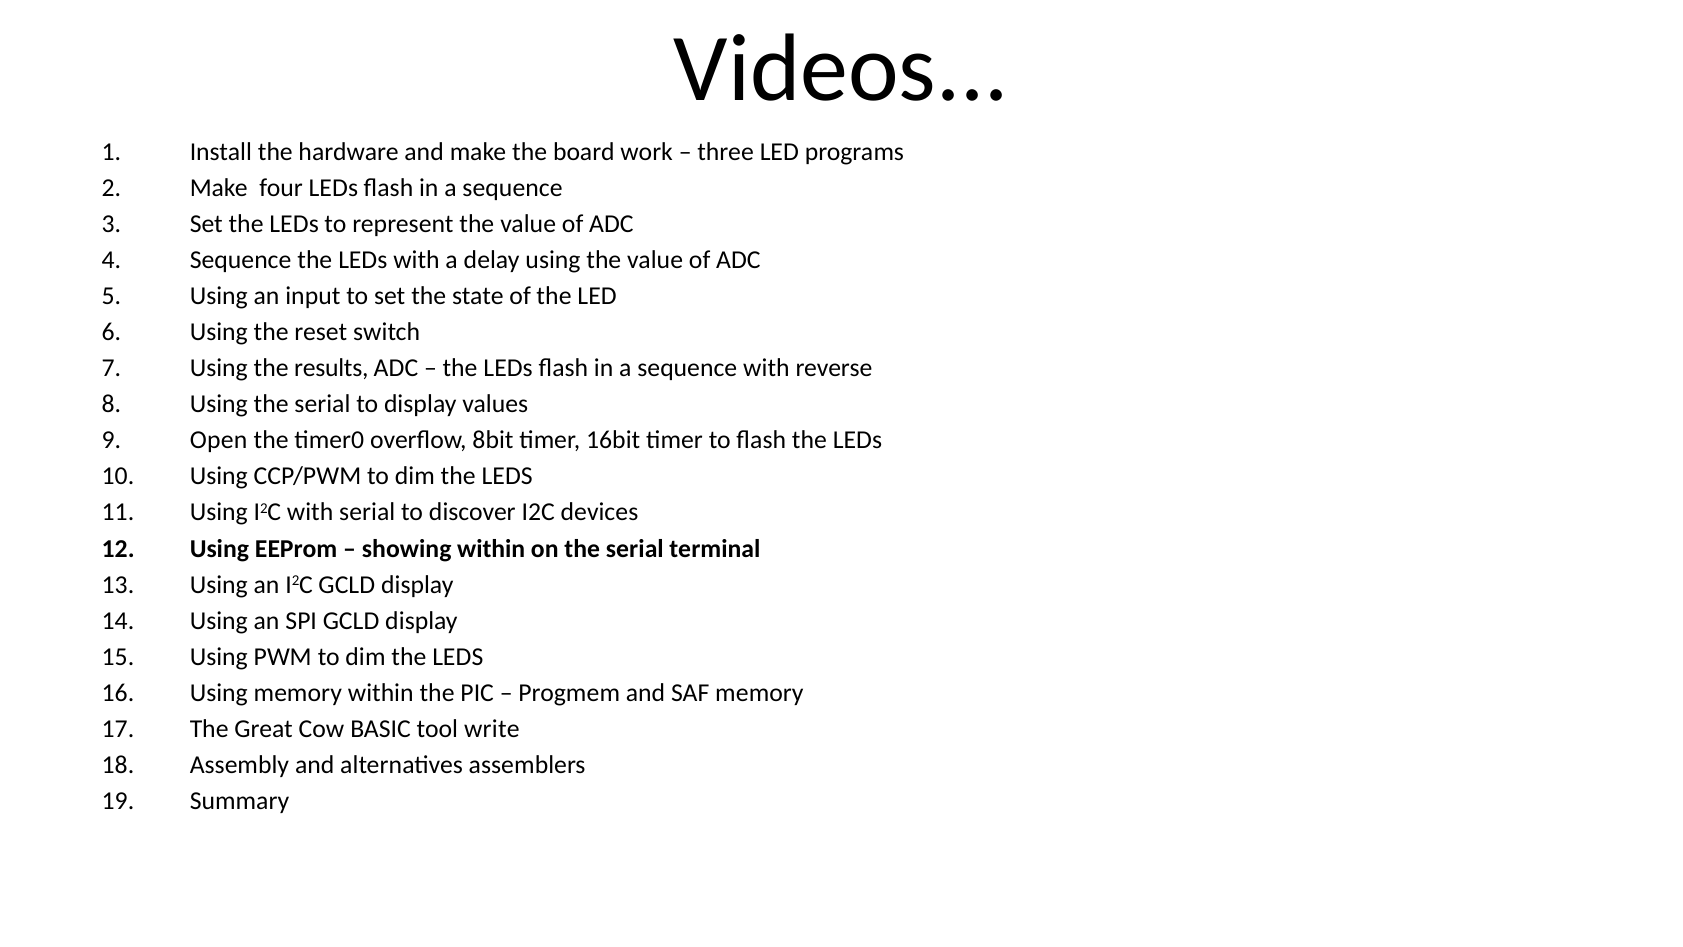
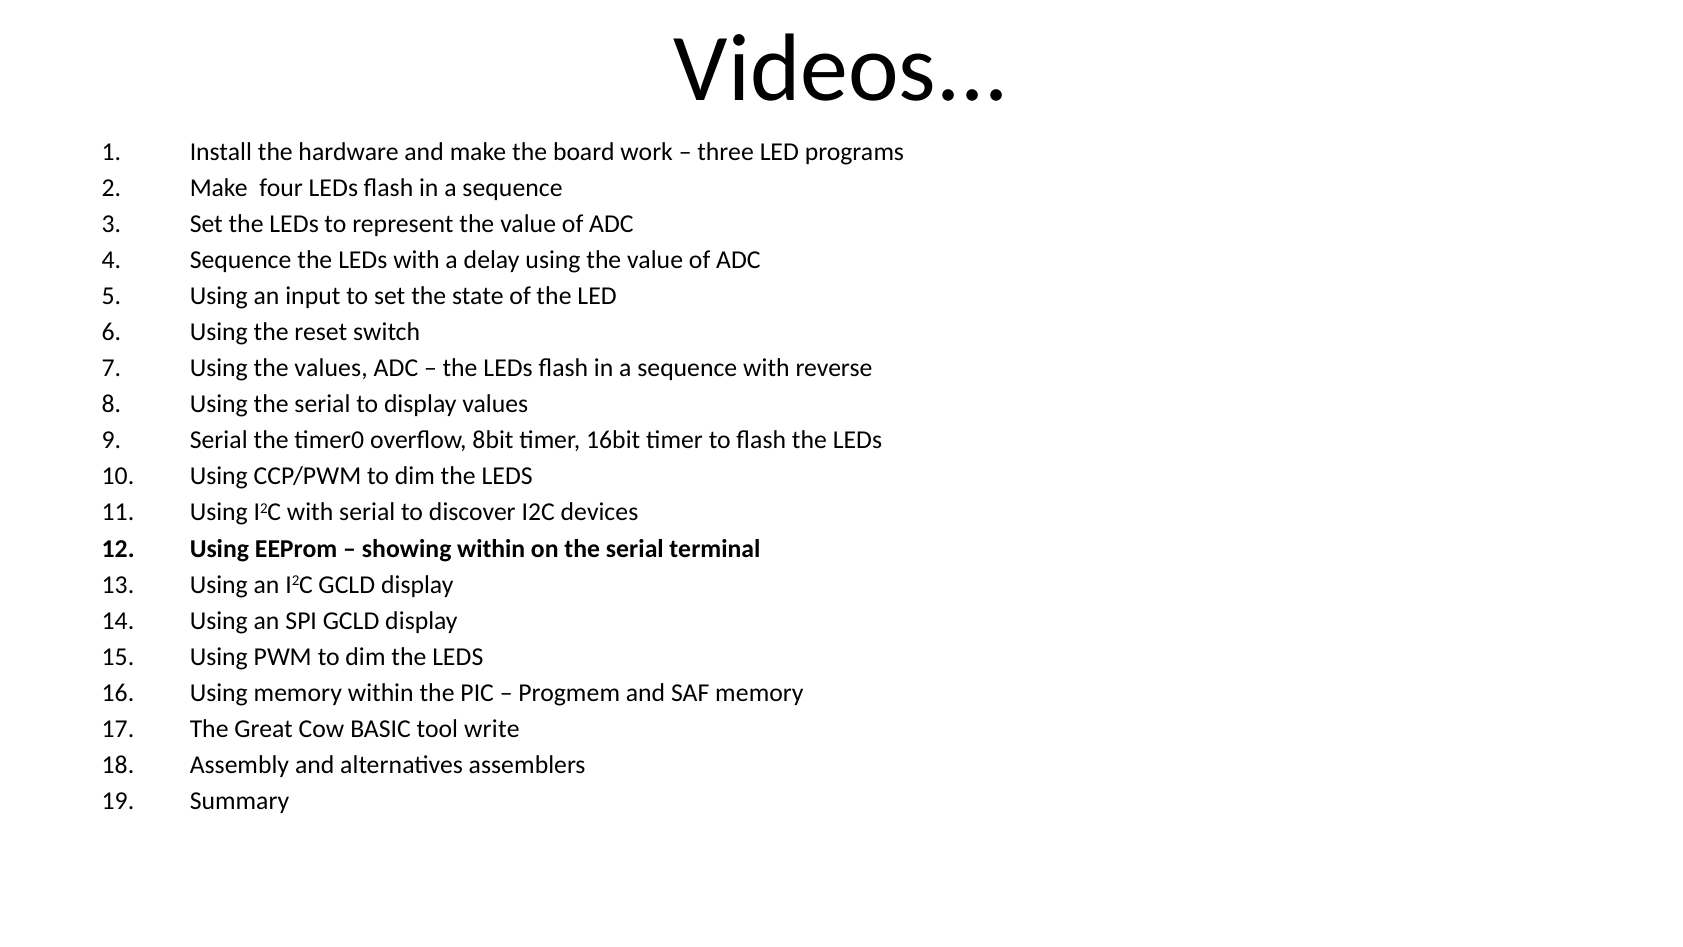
the results: results -> values (331, 368)
Open: Open -> Serial (219, 440)
